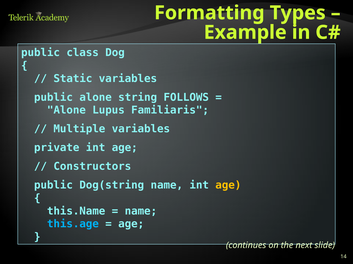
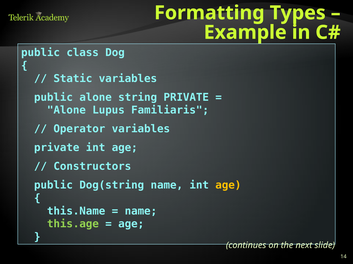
string FOLLOWS: FOLLOWS -> PRIVATE (186, 98)
Multiple: Multiple -> Operator (79, 129)
this.age colour: light blue -> light green (73, 225)
